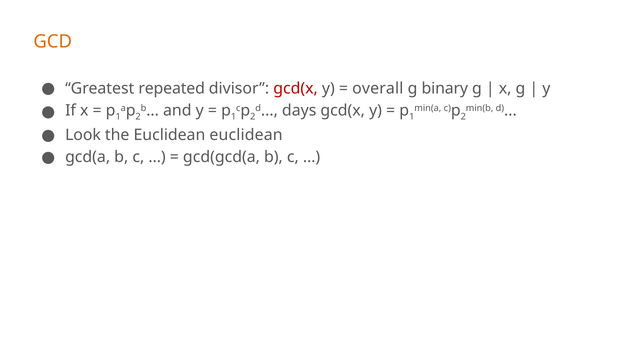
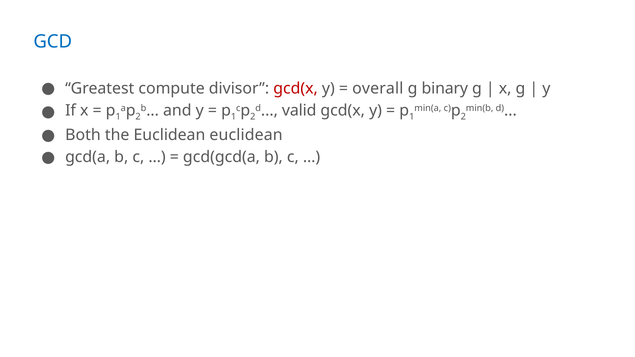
GCD colour: orange -> blue (53, 42)
repeated: repeated -> compute (172, 88)
days: days -> valid (299, 111)
Look: Look -> Both (83, 135)
